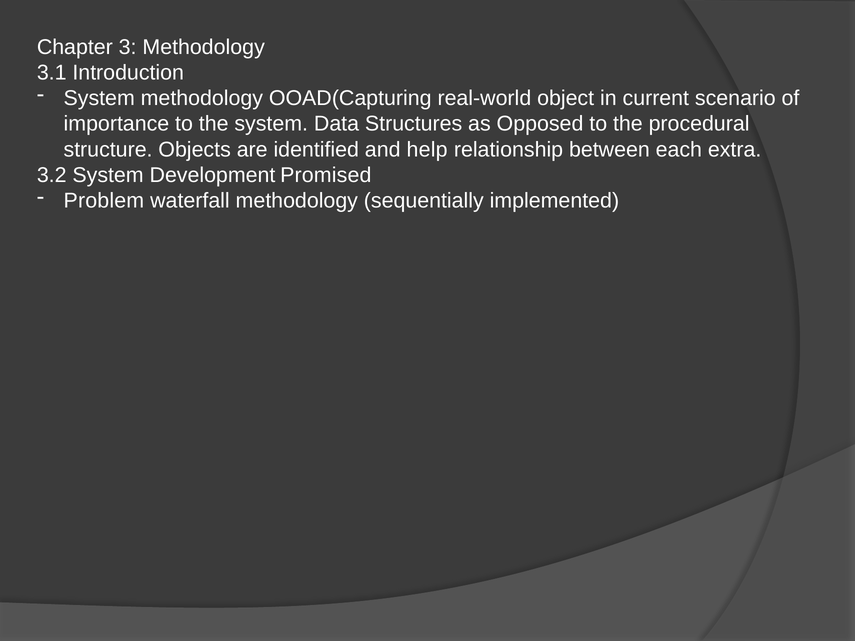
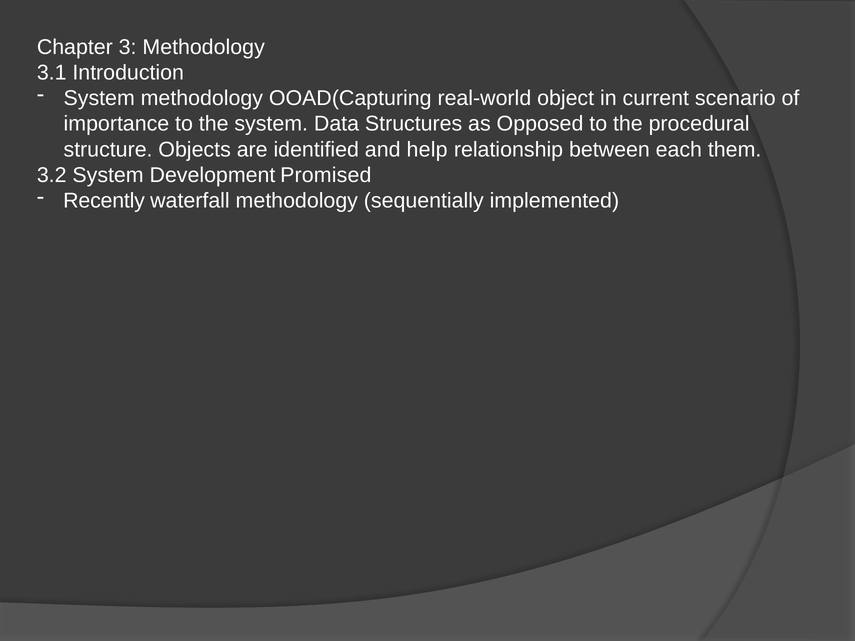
extra: extra -> them (735, 150)
Problem: Problem -> Recently (104, 201)
